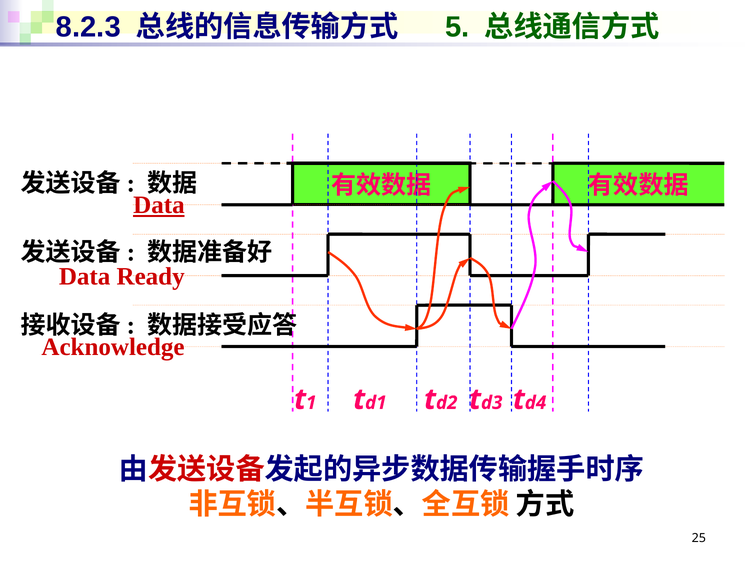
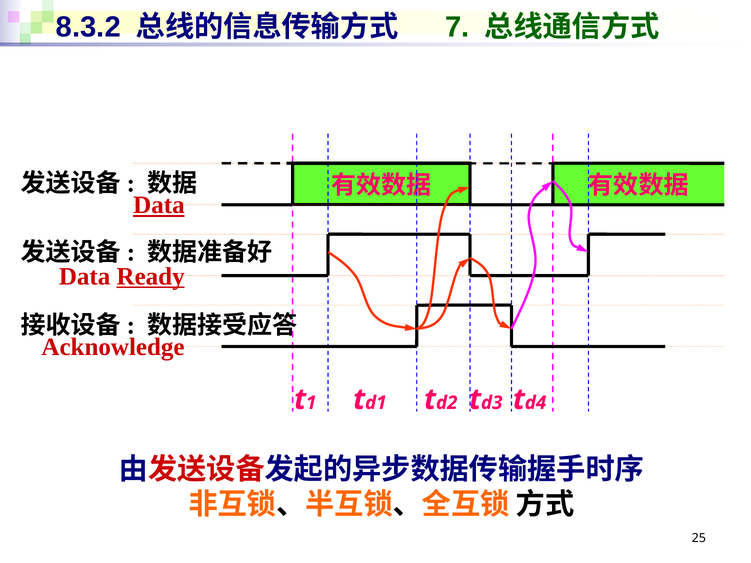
8.2.3: 8.2.3 -> 8.3.2 (88, 27)
5: 5 -> 7 (457, 27)
Ready underline: none -> present (151, 276)
